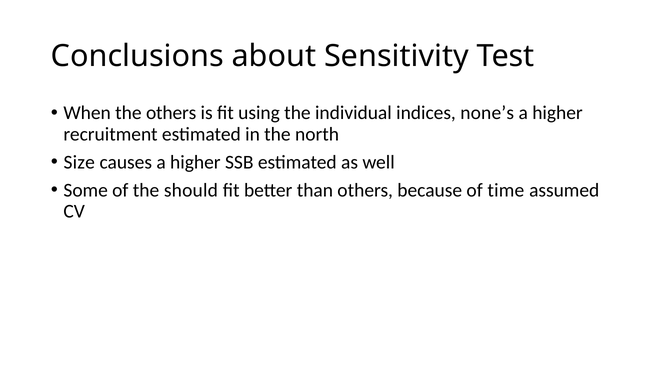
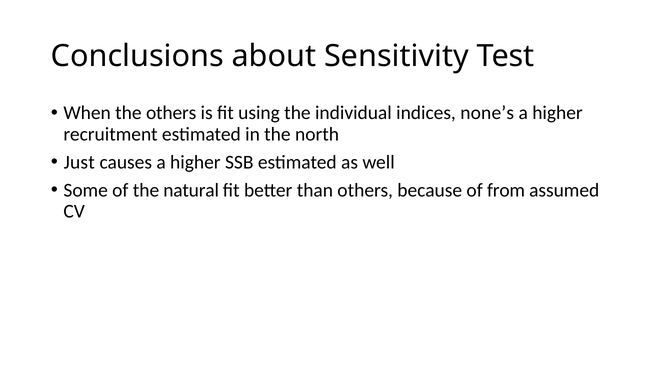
Size: Size -> Just (79, 162)
should: should -> natural (191, 190)
time: time -> from (506, 190)
